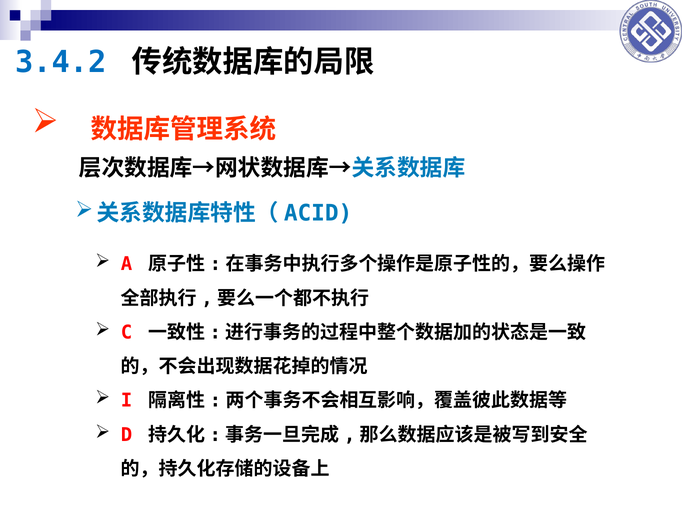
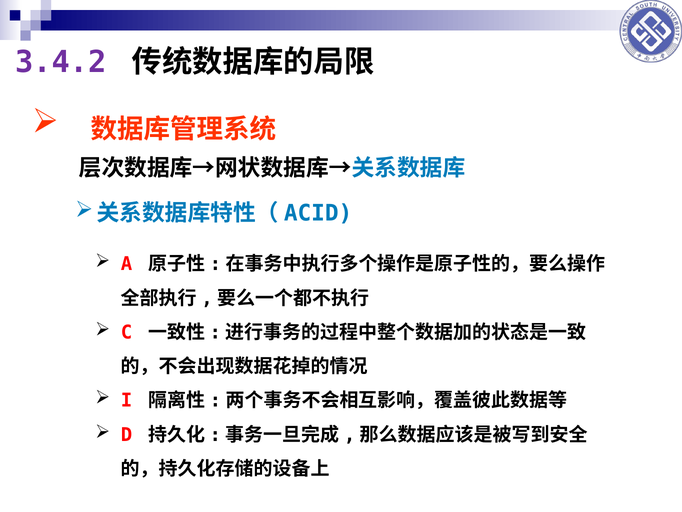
3.4.2 colour: blue -> purple (61, 62)
